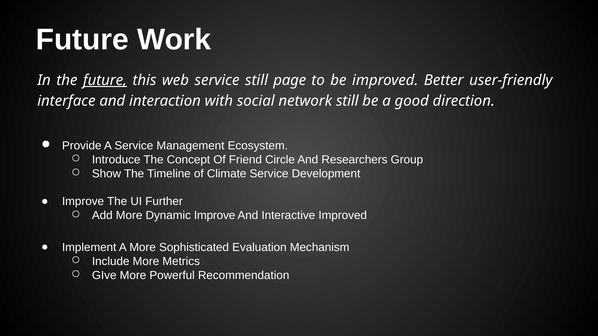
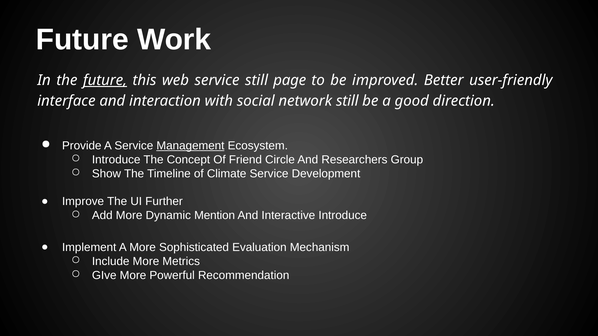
Management underline: none -> present (190, 146)
Dynamic Improve: Improve -> Mention (215, 216)
Interactive Improved: Improved -> Introduce (343, 216)
